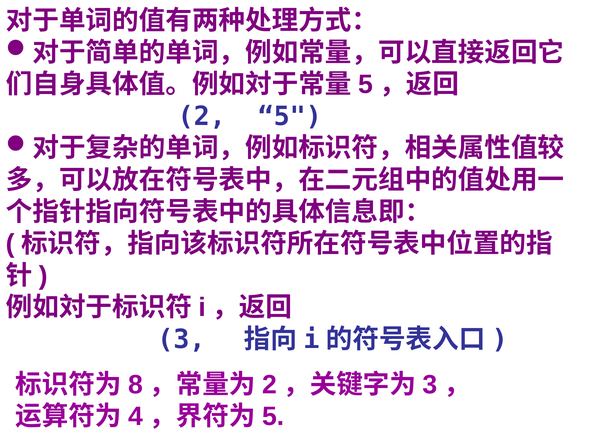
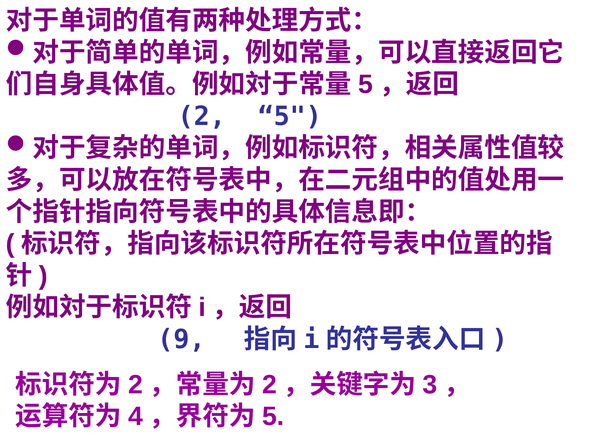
3: 3 -> 9 (181, 340)
8: 8 -> 2 (135, 385)
